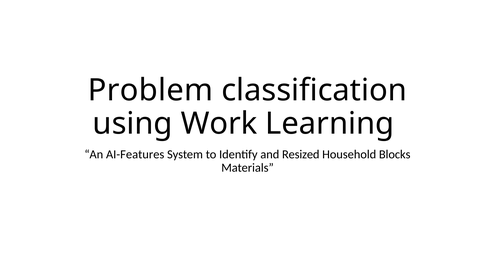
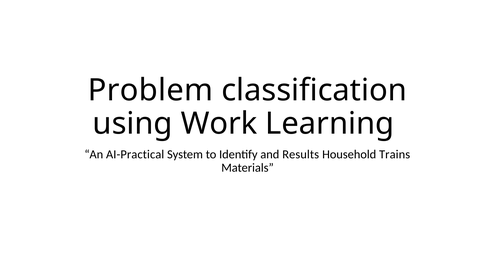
AI-Features: AI-Features -> AI-Practical (135, 155)
Resized: Resized -> Results (301, 155)
Blocks: Blocks -> Trains (395, 155)
